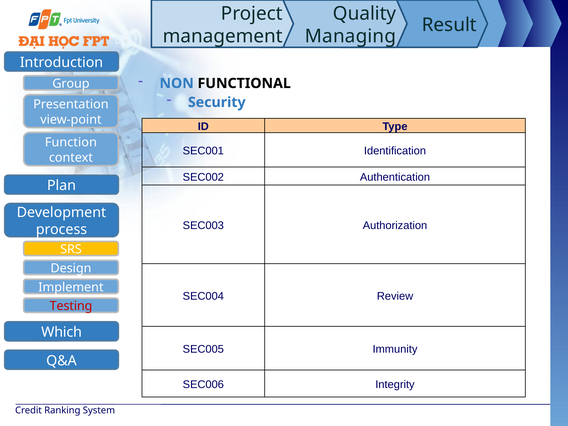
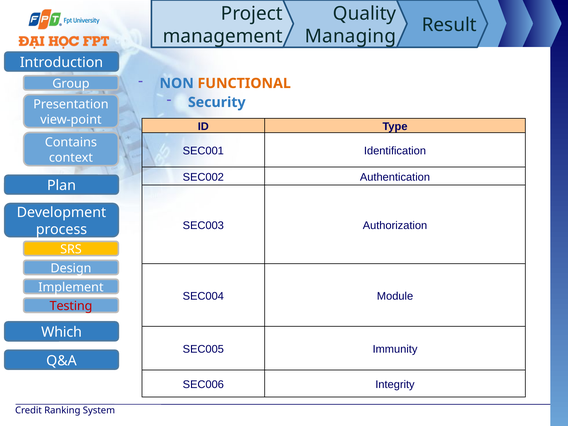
FUNCTIONAL colour: black -> orange (244, 83)
Function: Function -> Contains (71, 142)
Review: Review -> Module (395, 296)
